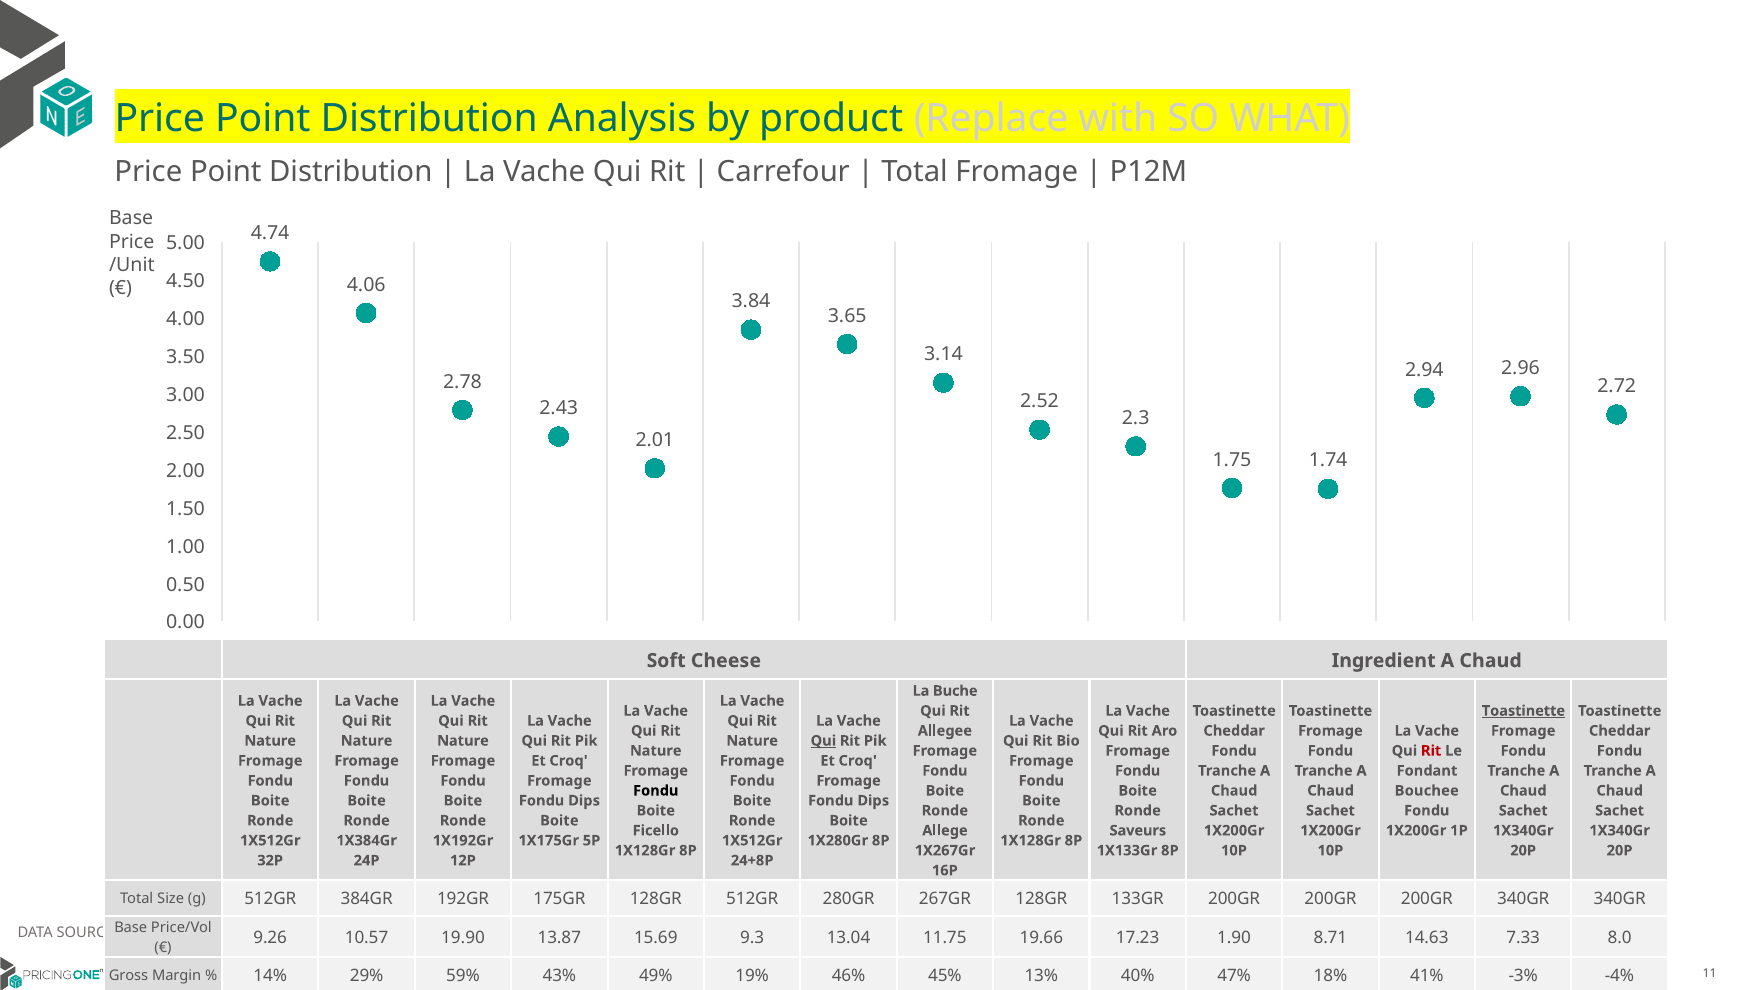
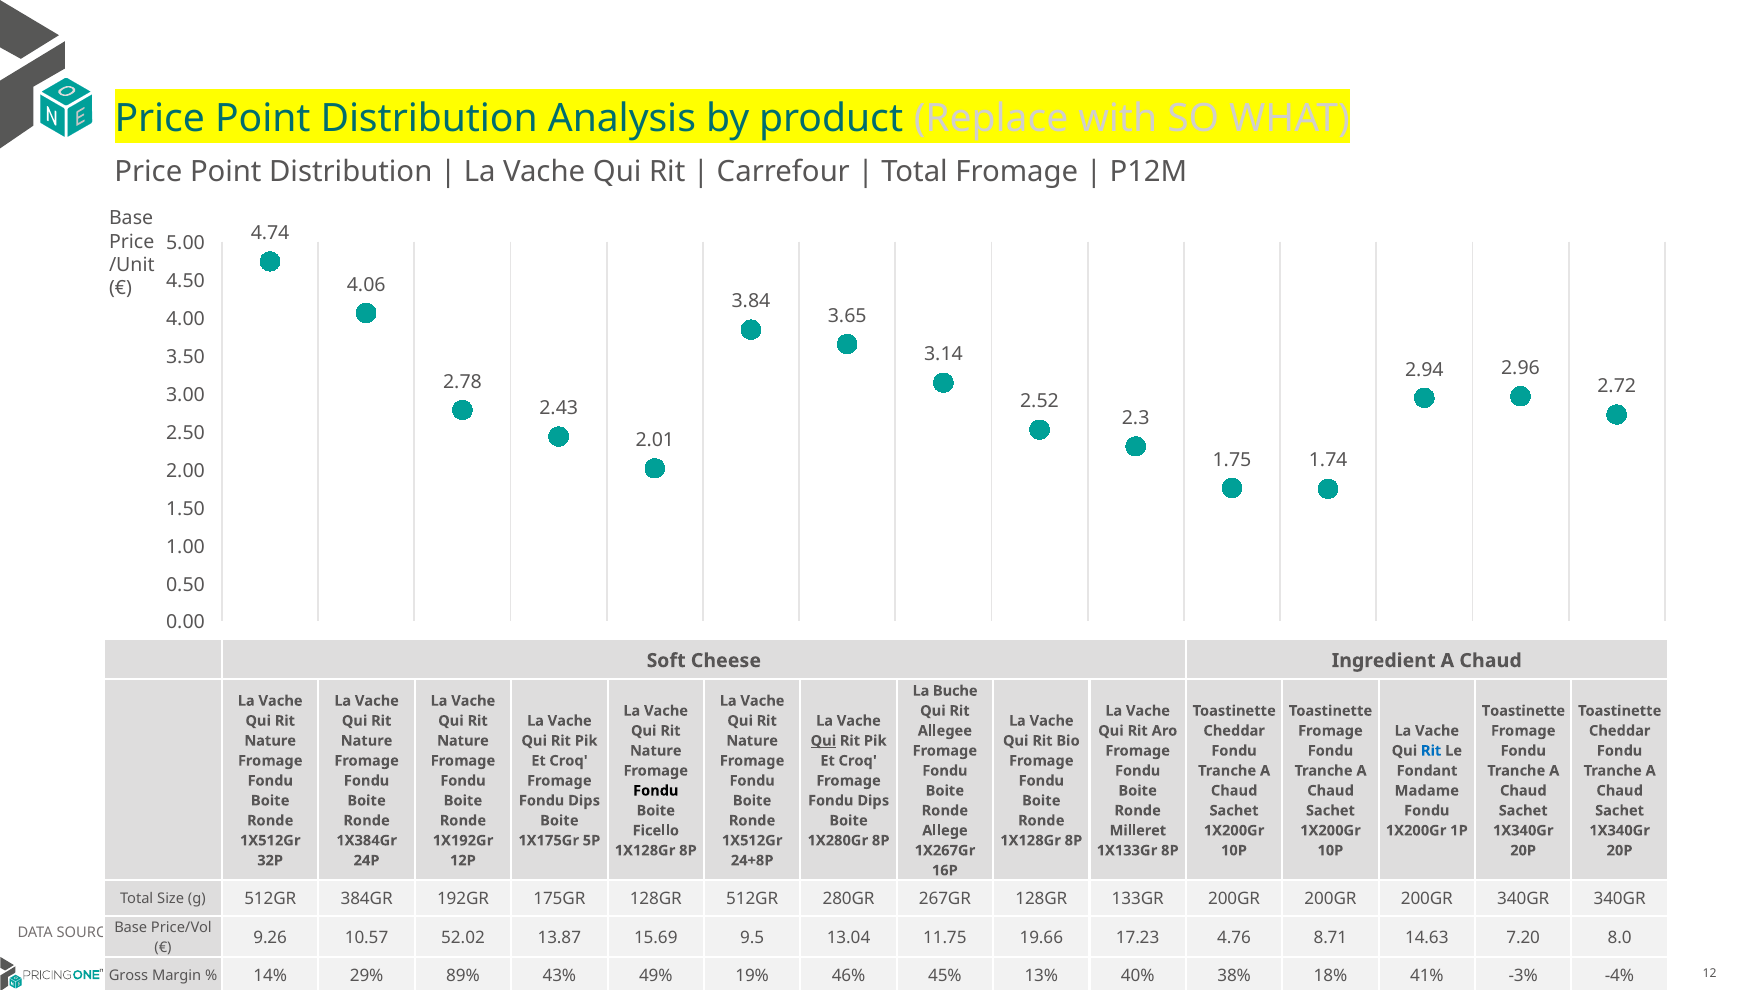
Toastinette underline: present -> none (1523, 711)
Rit colour: red -> blue (1431, 751)
Bouchee: Bouchee -> Madame (1427, 791)
Saveurs: Saveurs -> Milleret (1138, 831)
19.90: 19.90 -> 52.02 (463, 938)
9.3: 9.3 -> 9.5 (752, 938)
1.90: 1.90 -> 4.76 (1234, 938)
7.33: 7.33 -> 7.20 (1523, 938)
11: 11 -> 12 (1710, 973)
59%: 59% -> 89% (463, 976)
47%: 47% -> 38% (1234, 976)
